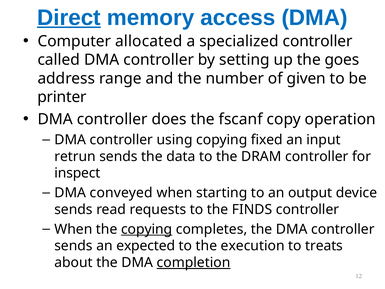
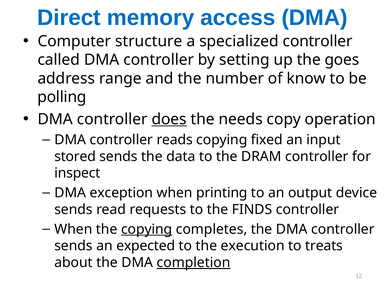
Direct underline: present -> none (69, 18)
allocated: allocated -> structure (149, 41)
given: given -> know (306, 78)
printer: printer -> polling (62, 97)
does underline: none -> present (169, 119)
fscanf: fscanf -> needs (241, 119)
using: using -> reads (175, 140)
retrun: retrun -> stored (75, 156)
conveyed: conveyed -> exception (121, 193)
starting: starting -> printing (222, 193)
